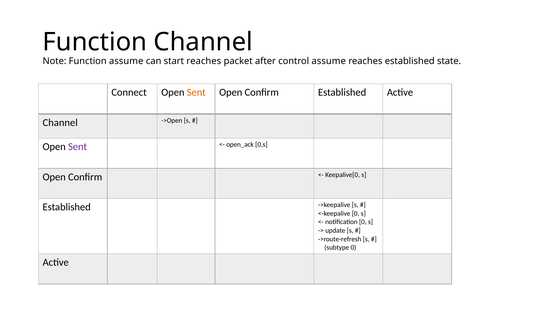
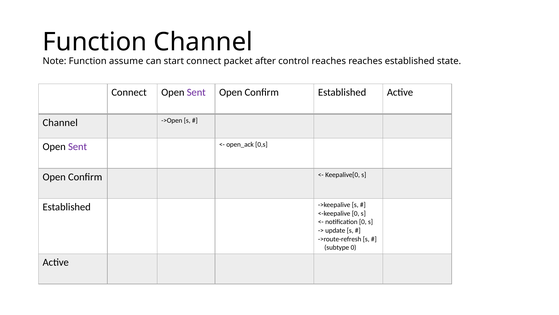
start reaches: reaches -> connect (204, 61)
control assume: assume -> reaches (329, 61)
Sent colour: orange -> purple (196, 92)
